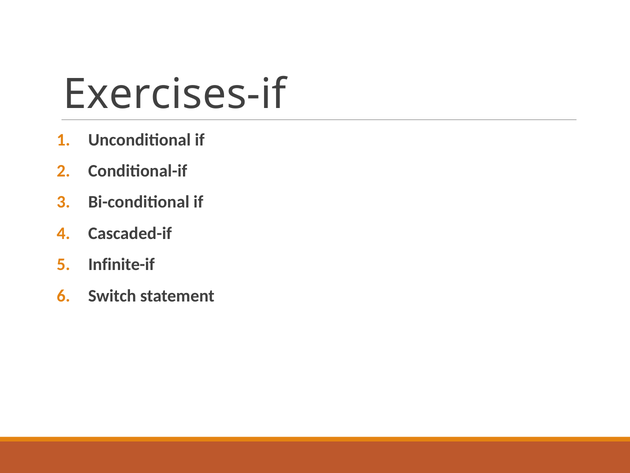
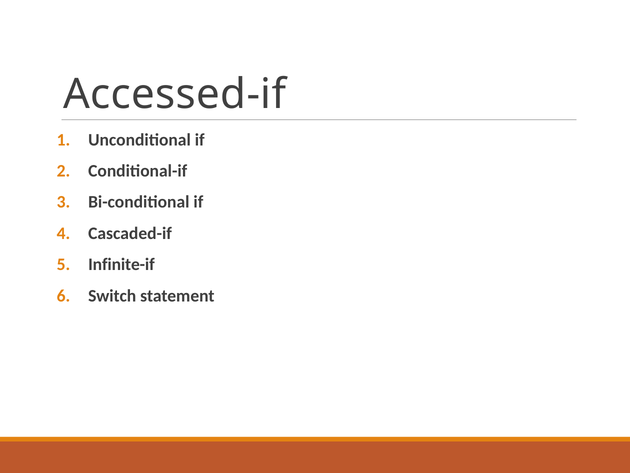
Exercises-if: Exercises-if -> Accessed-if (175, 94)
